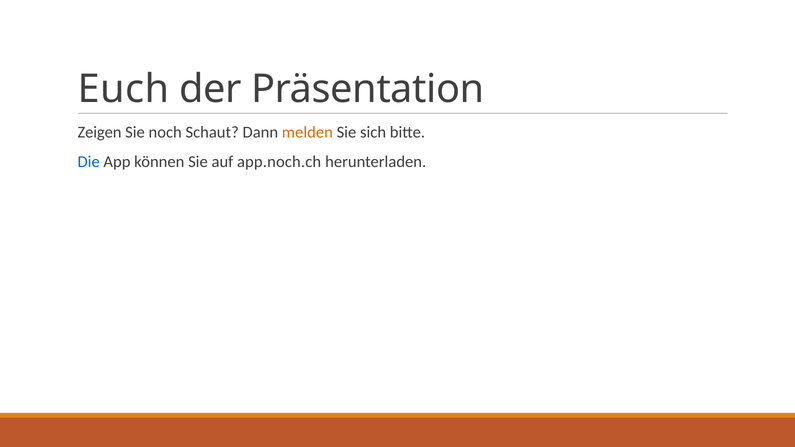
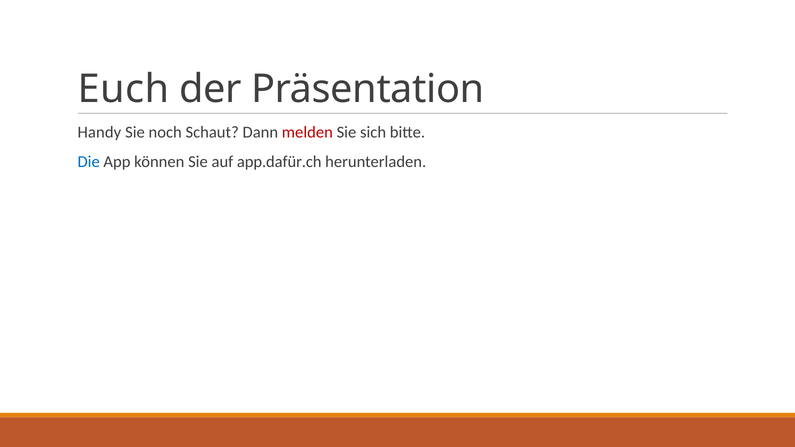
Zeigen: Zeigen -> Handy (99, 132)
melden colour: orange -> red (307, 132)
app.noch.ch: app.noch.ch -> app.dafür.ch (279, 162)
